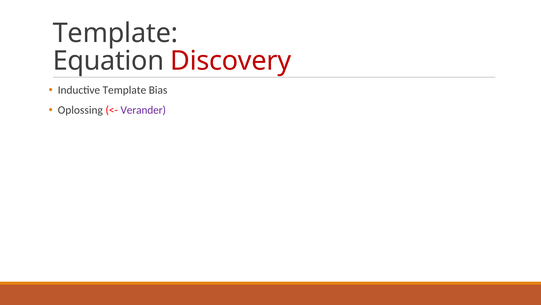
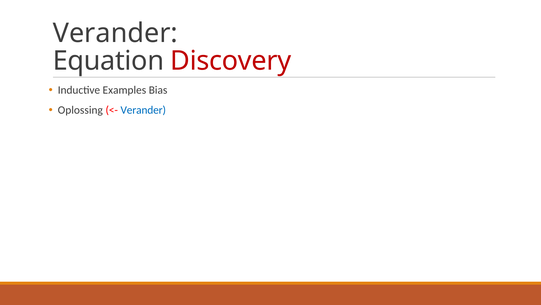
Template: Template -> Verander (115, 33)
Inductive Template: Template -> Examples (124, 90)
Verander colour: purple -> blue (143, 110)
